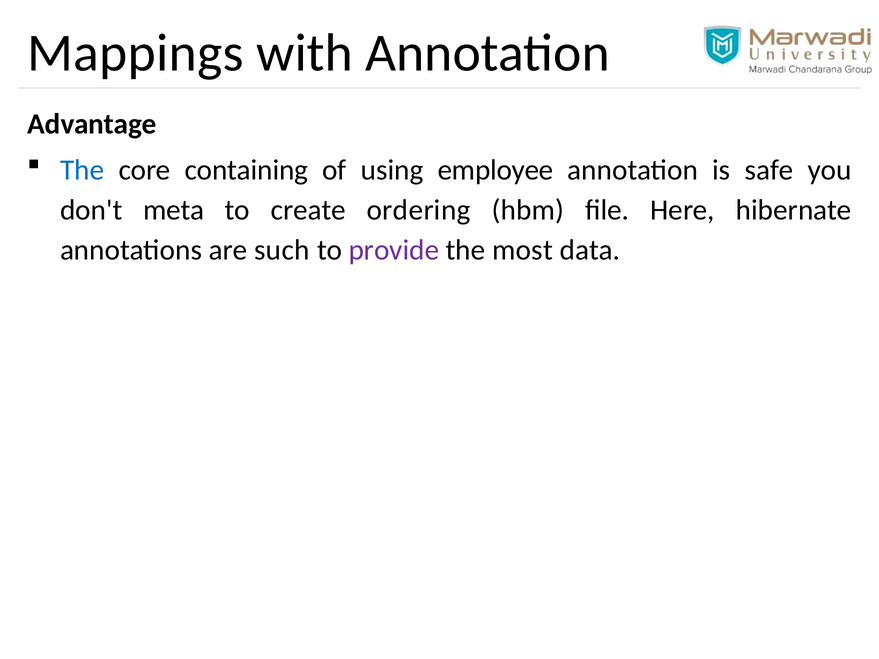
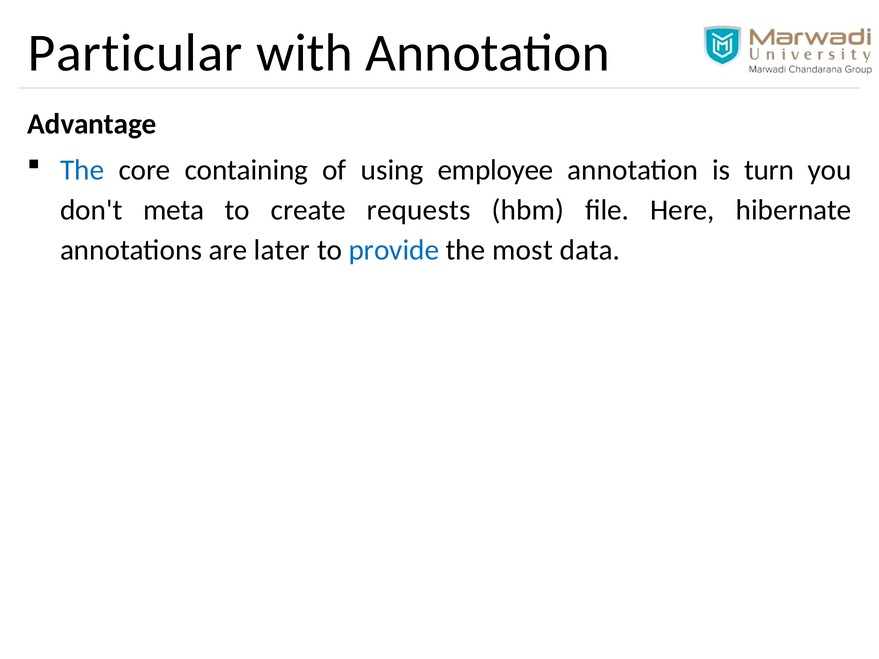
Mappings: Mappings -> Particular (135, 53)
safe: safe -> turn (769, 170)
ordering: ordering -> requests (419, 210)
such: such -> later (282, 250)
provide colour: purple -> blue (394, 250)
